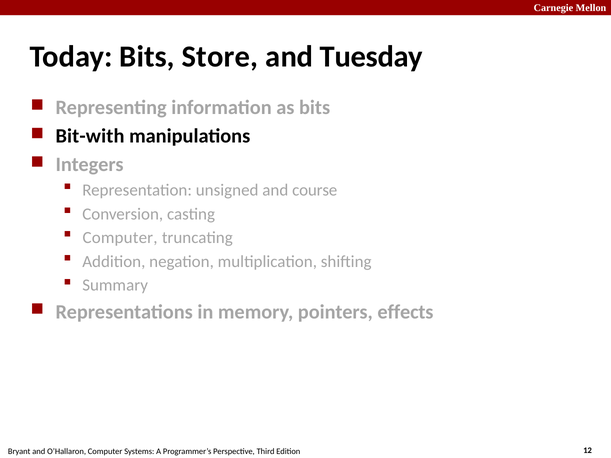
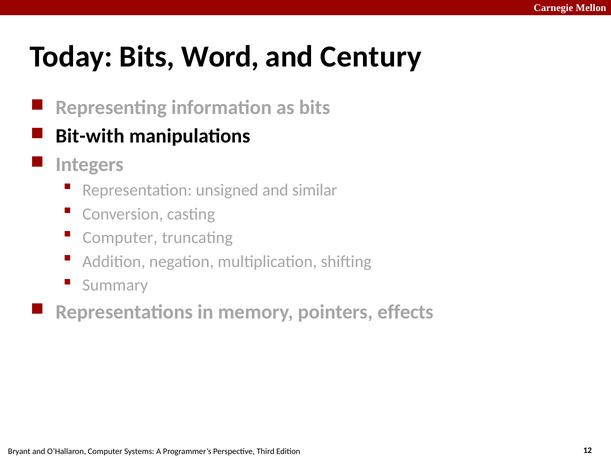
Store: Store -> Word (220, 57)
Tuesday: Tuesday -> Century (371, 57)
course: course -> similar (315, 190)
